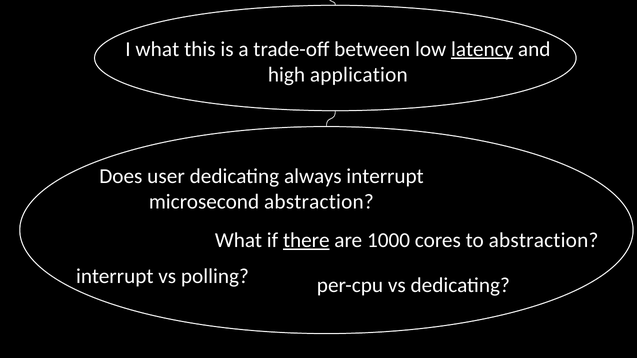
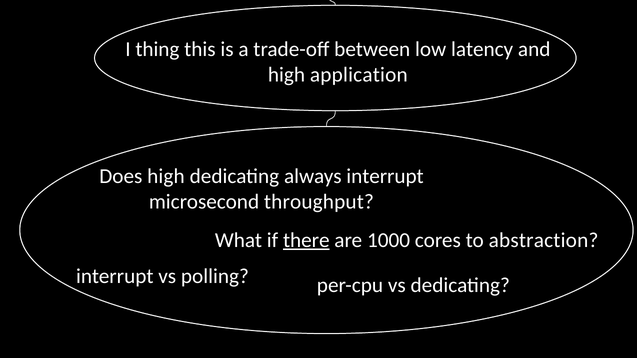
I what: what -> thing (157, 49)
latency underline: present -> none (482, 49)
Does user: user -> high (166, 176)
microsecond abstraction: abstraction -> throughput (319, 202)
